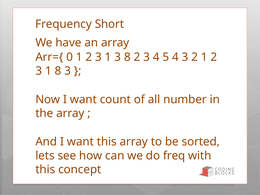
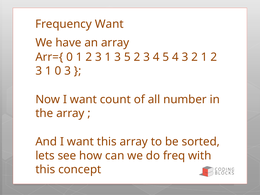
Frequency Short: Short -> Want (109, 24)
3 8: 8 -> 5 (127, 57)
1 8: 8 -> 0 (58, 71)
